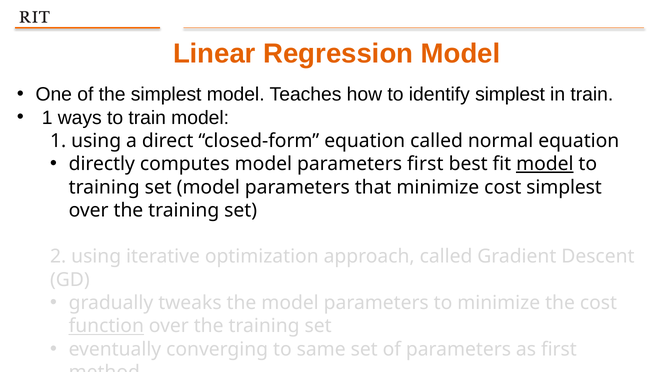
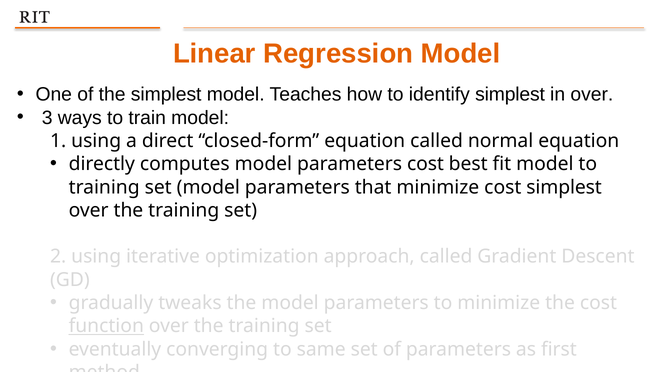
in train: train -> over (592, 95)
1: 1 -> 3 (47, 118)
parameters first: first -> cost (425, 164)
model underline: present -> none (545, 164)
